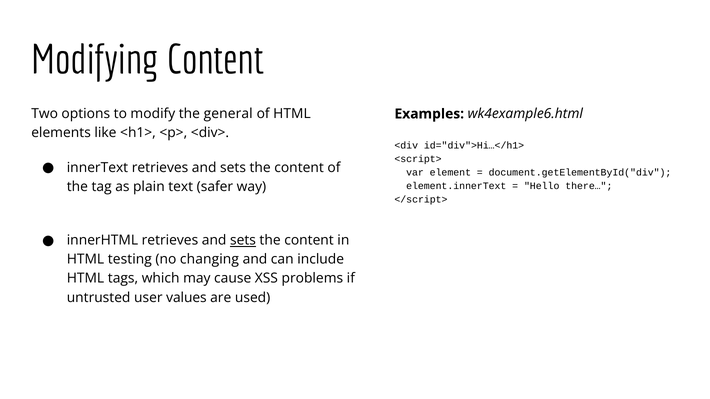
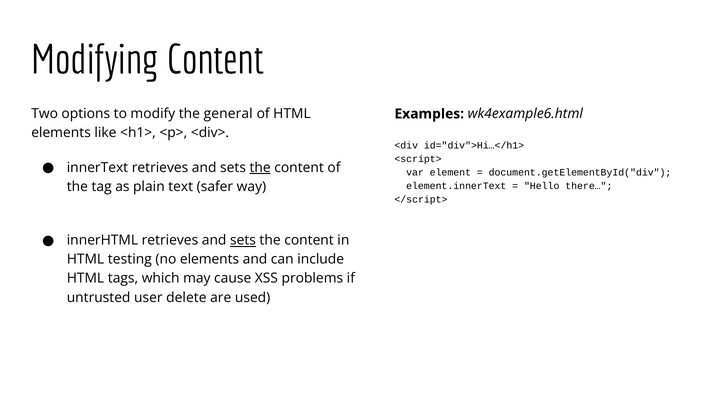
the underline: none -> present (260, 168)
no changing: changing -> elements (210, 260)
values: values -> delete (186, 298)
